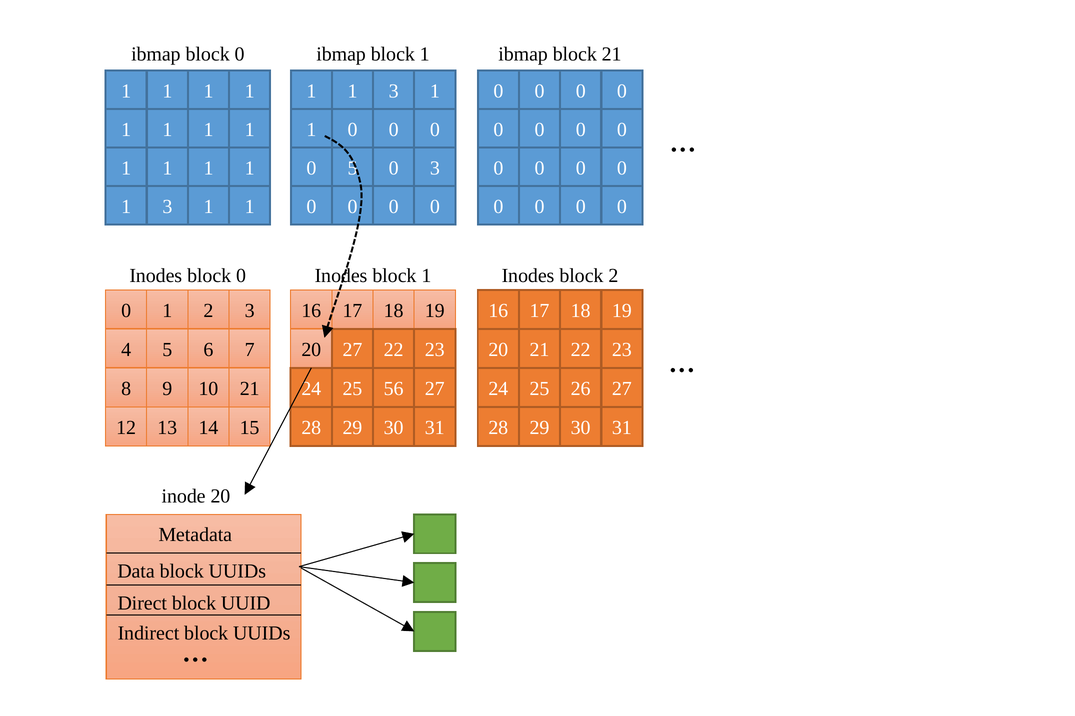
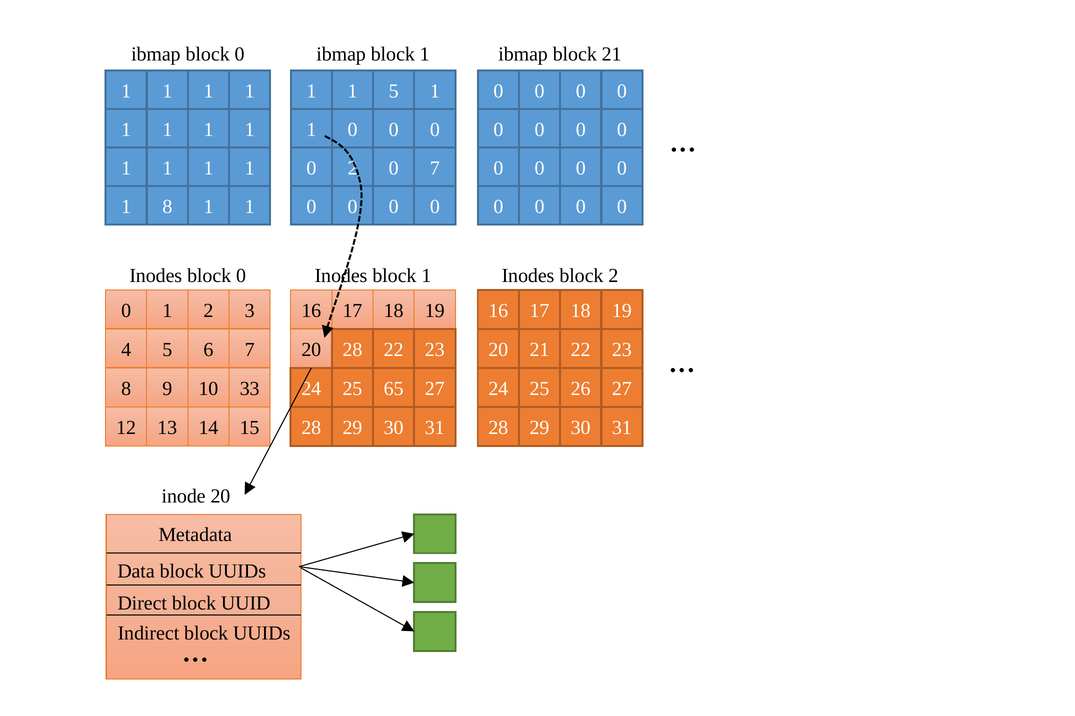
3: 3 -> 5 (394, 91)
0 5: 5 -> 2 (353, 168)
0 3: 3 -> 7 (435, 168)
3: 3 -> 8 (167, 207)
20 27: 27 -> 28 (352, 350)
10 21: 21 -> 33 (250, 389)
56: 56 -> 65 (394, 389)
